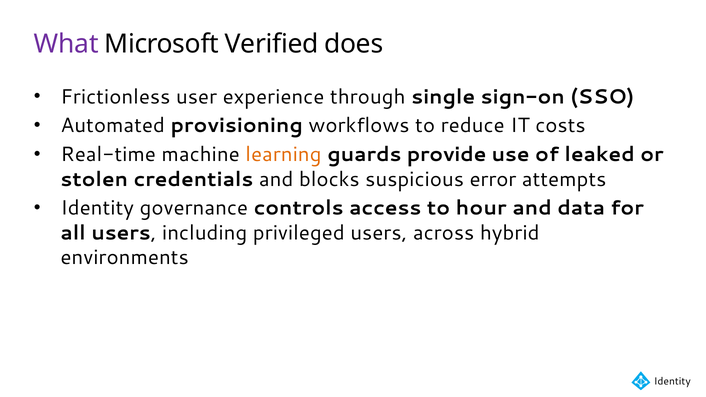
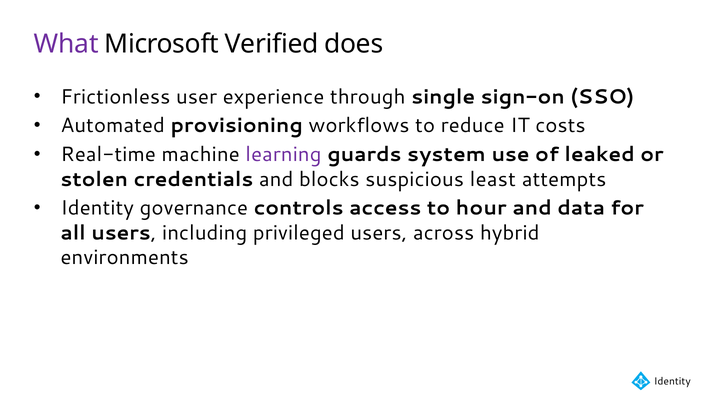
learning colour: orange -> purple (283, 155)
provide: provide -> system (446, 155)
error: error -> least (493, 179)
